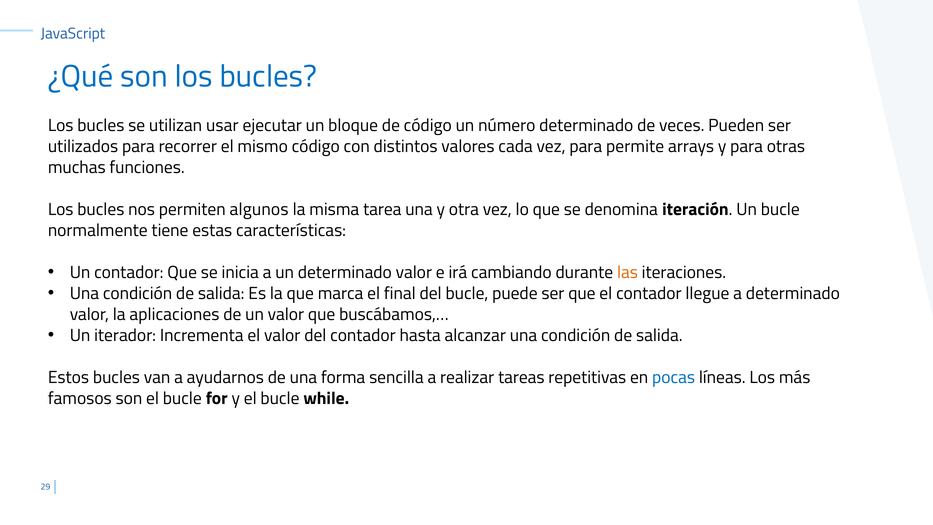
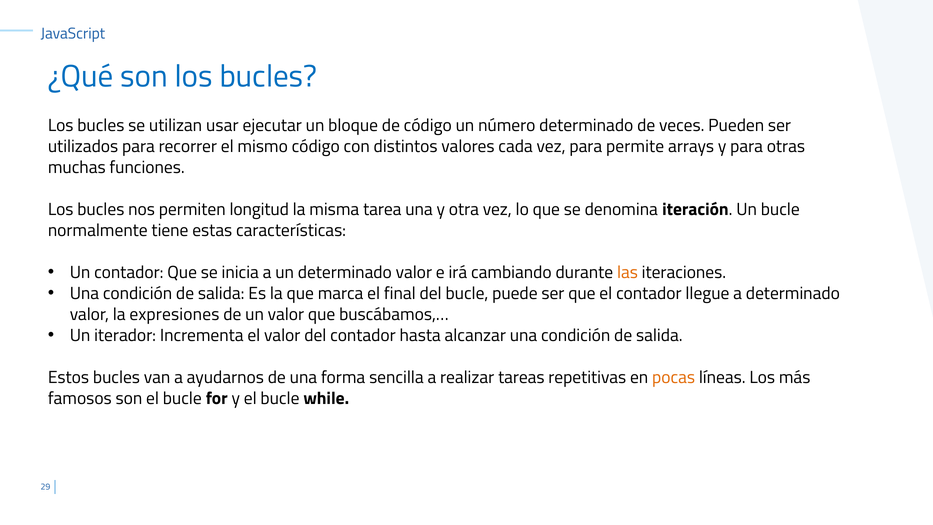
algunos: algunos -> longitud (259, 209)
aplicaciones: aplicaciones -> expresiones (174, 314)
pocas colour: blue -> orange (674, 377)
